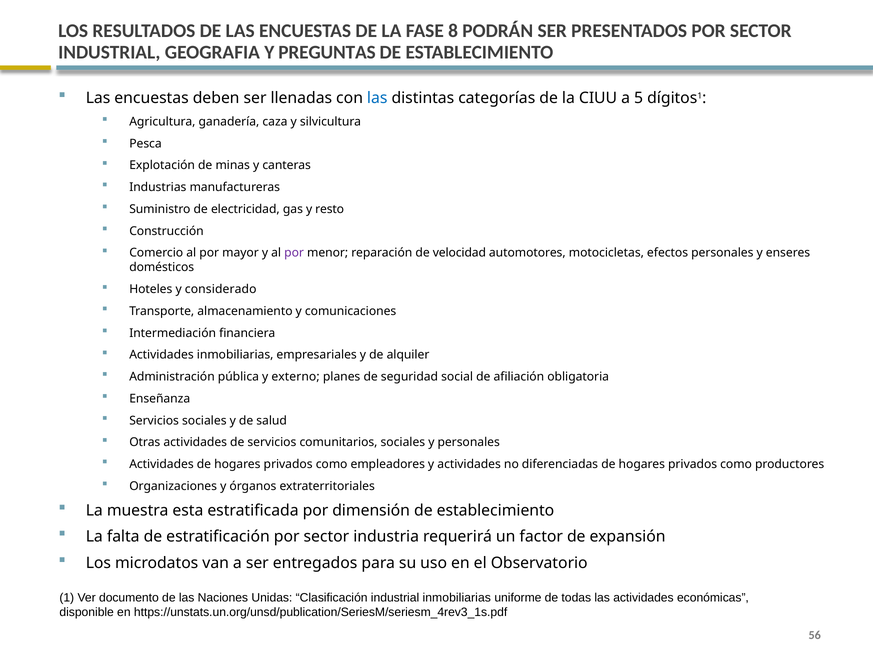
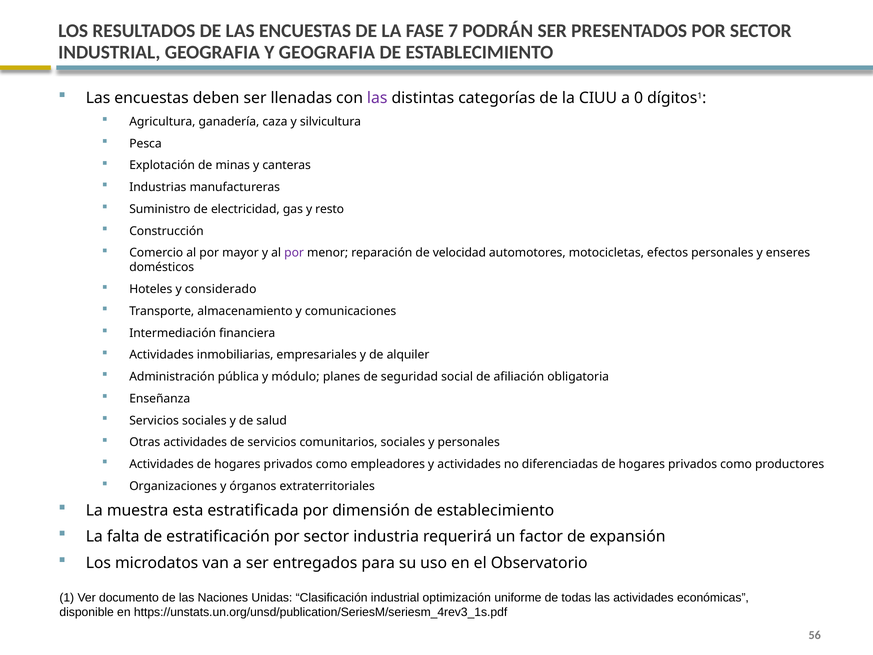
8: 8 -> 7 (453, 31)
Y PREGUNTAS: PREGUNTAS -> GEOGRAFIA (327, 53)
las colour: blue -> purple (377, 98)
5: 5 -> 0 (639, 98)
externo: externo -> módulo (296, 377)
industrial inmobiliarias: inmobiliarias -> optimización (457, 597)
